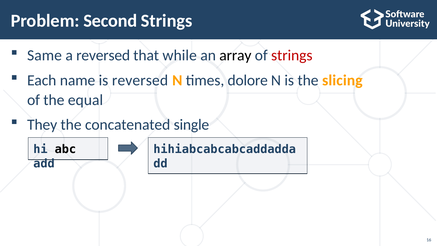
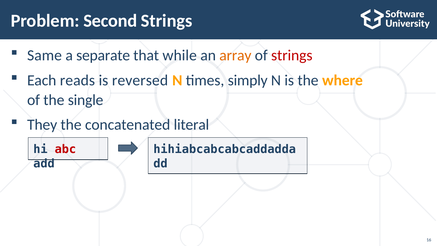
a reversed: reversed -> separate (103, 55)
array colour: black -> orange (235, 55)
name: name -> reads (77, 80)
dolore: dolore -> simply (248, 80)
slicing: slicing -> where (342, 80)
equal: equal -> single (86, 100)
single: single -> literal (191, 125)
abc colour: black -> red (65, 149)
